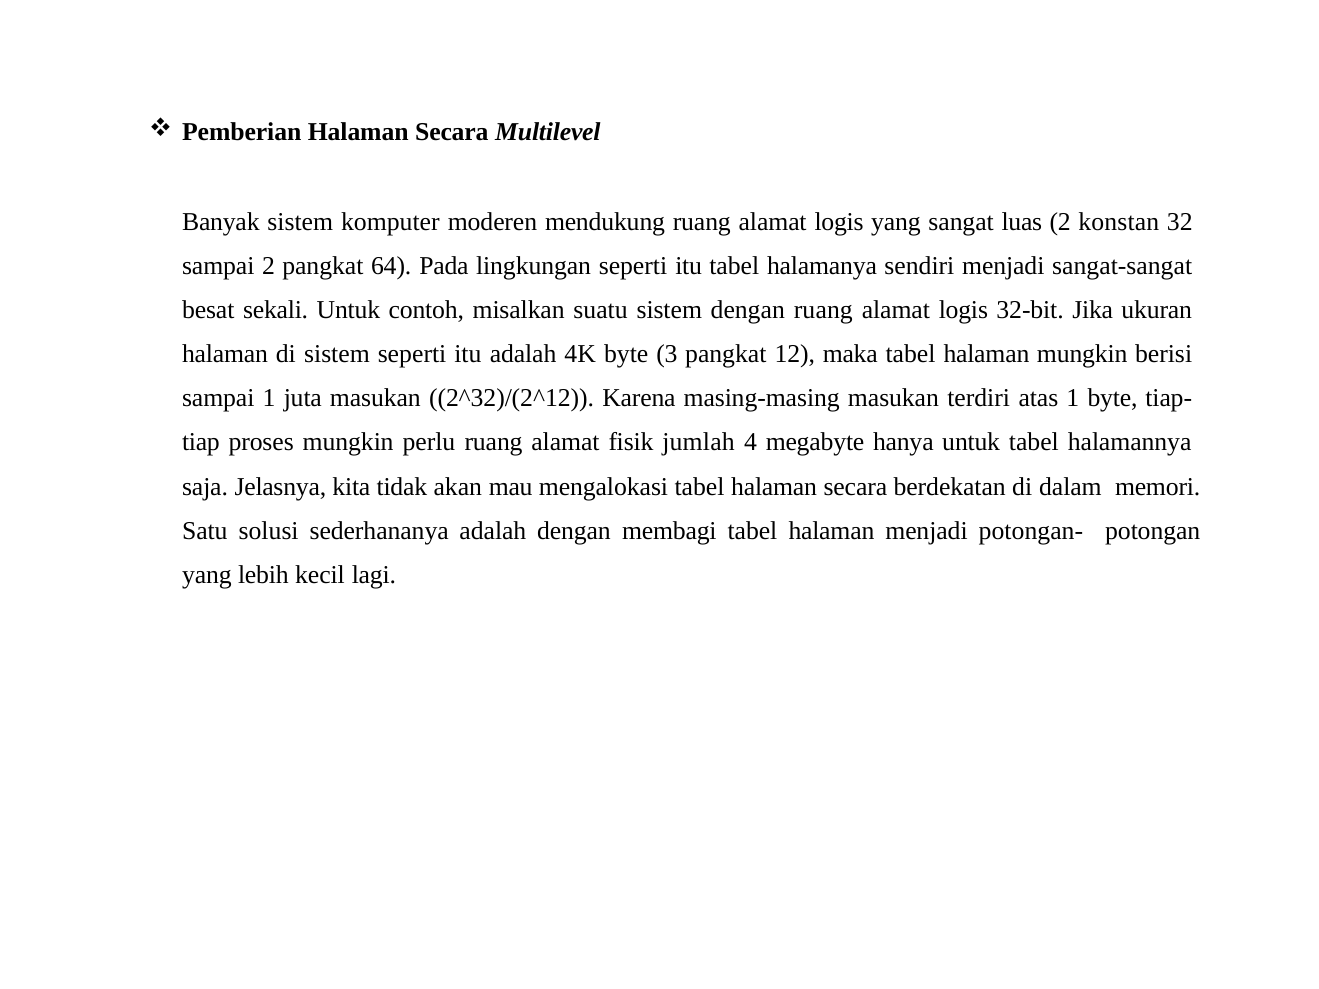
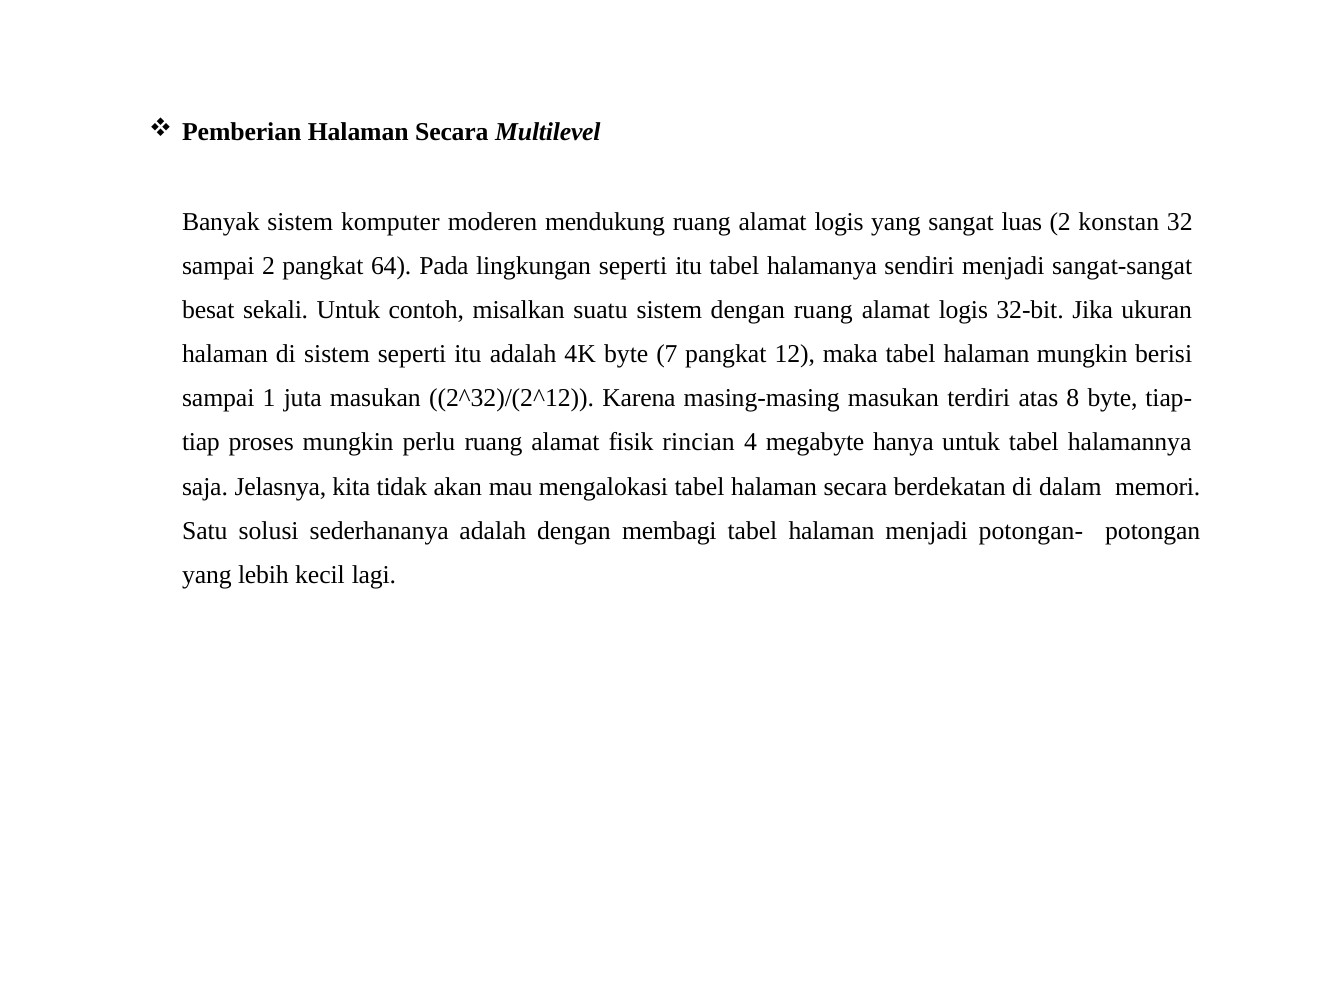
3: 3 -> 7 (667, 354)
atas 1: 1 -> 8 (1073, 398)
jumlah: jumlah -> rincian (699, 443)
